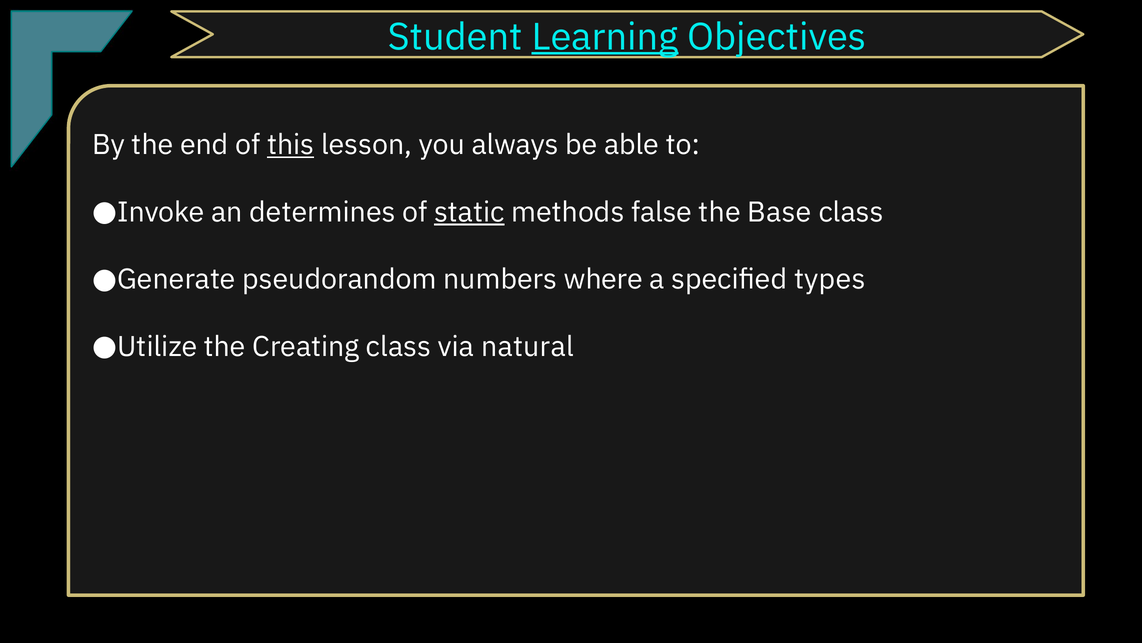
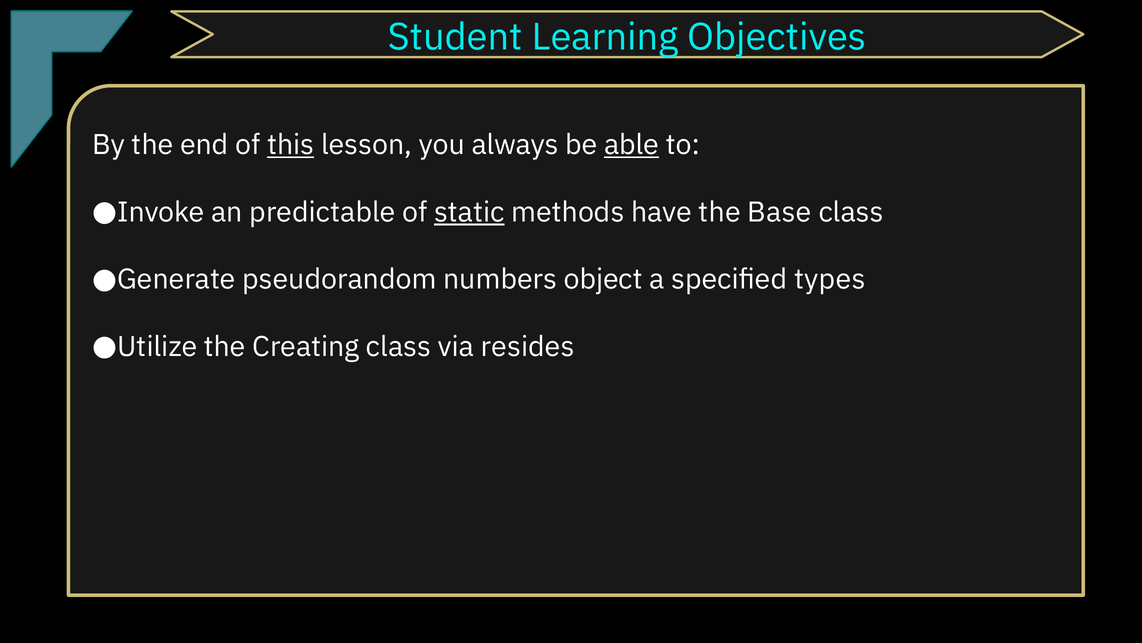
Learning underline: present -> none (605, 37)
able underline: none -> present (632, 145)
determines: determines -> predictable (323, 212)
false: false -> have (662, 212)
where: where -> object (603, 279)
natural: natural -> resides (528, 346)
